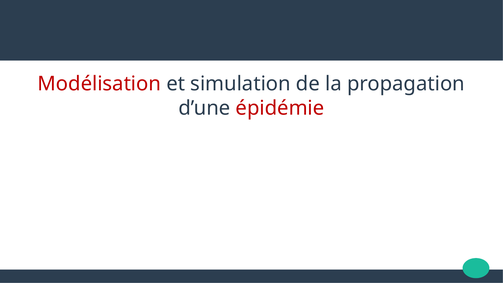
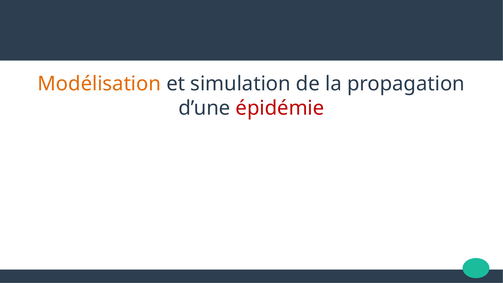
Modélisation colour: red -> orange (99, 84)
